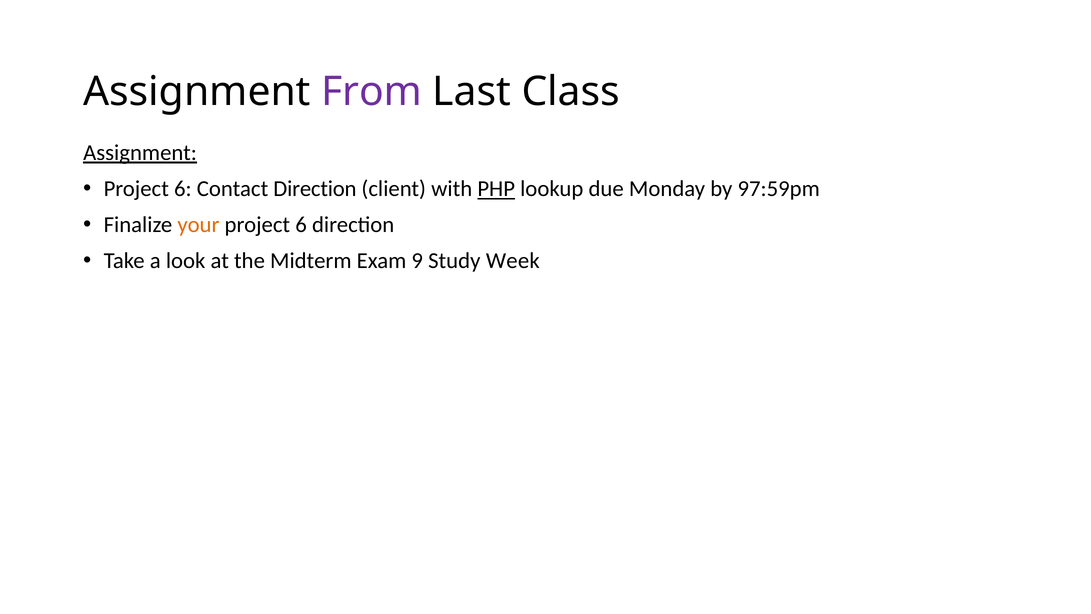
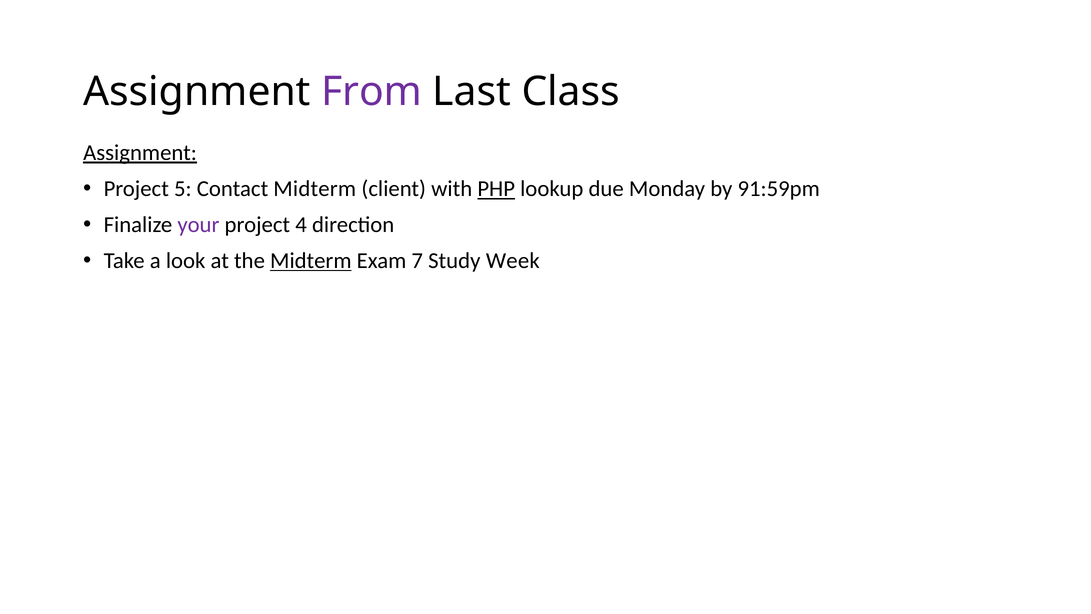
6: 6 -> 5 (183, 189)
Contact Direction: Direction -> Midterm (315, 189)
97:59pm: 97:59pm -> 91:59pm (779, 189)
your colour: orange -> purple (198, 225)
6: 6 -> 4 (301, 225)
Midterm underline: none -> present (311, 261)
9: 9 -> 7 (417, 261)
